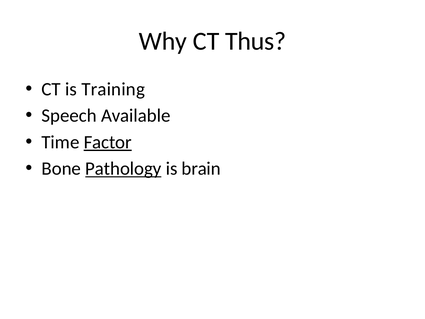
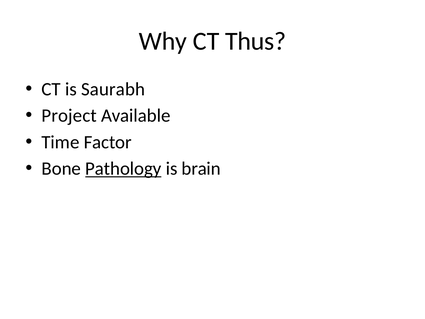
Training: Training -> Saurabh (113, 89)
Speech: Speech -> Project (69, 116)
Factor underline: present -> none (108, 142)
